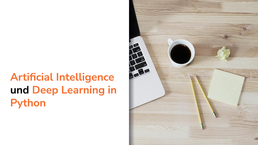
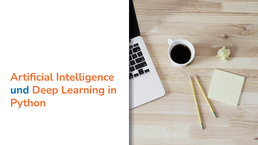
und colour: black -> blue (20, 90)
